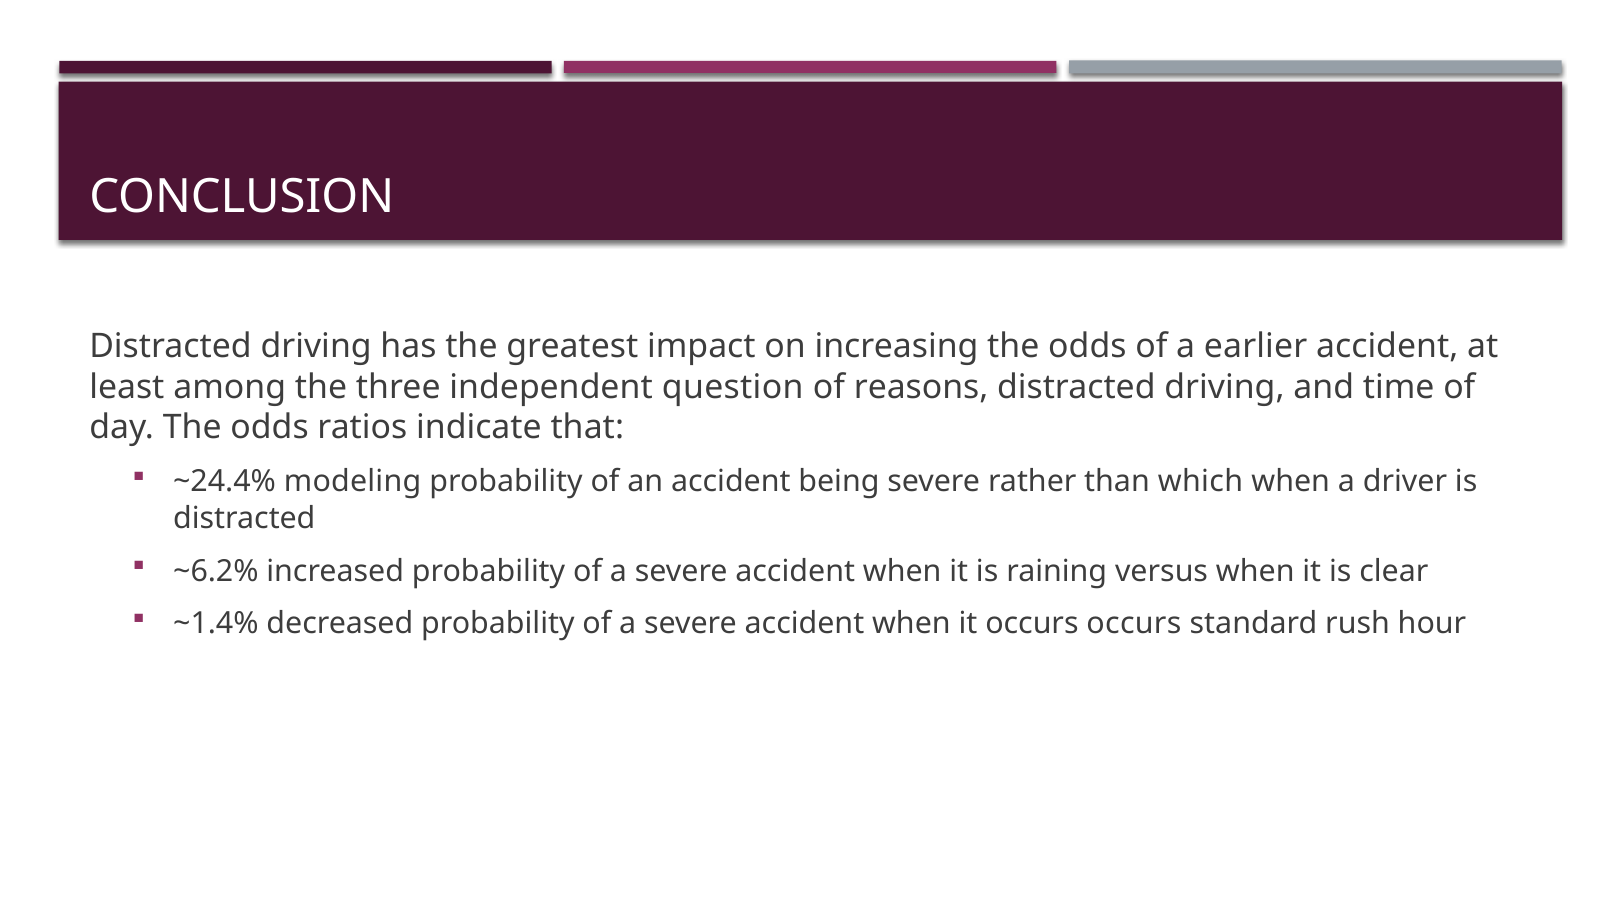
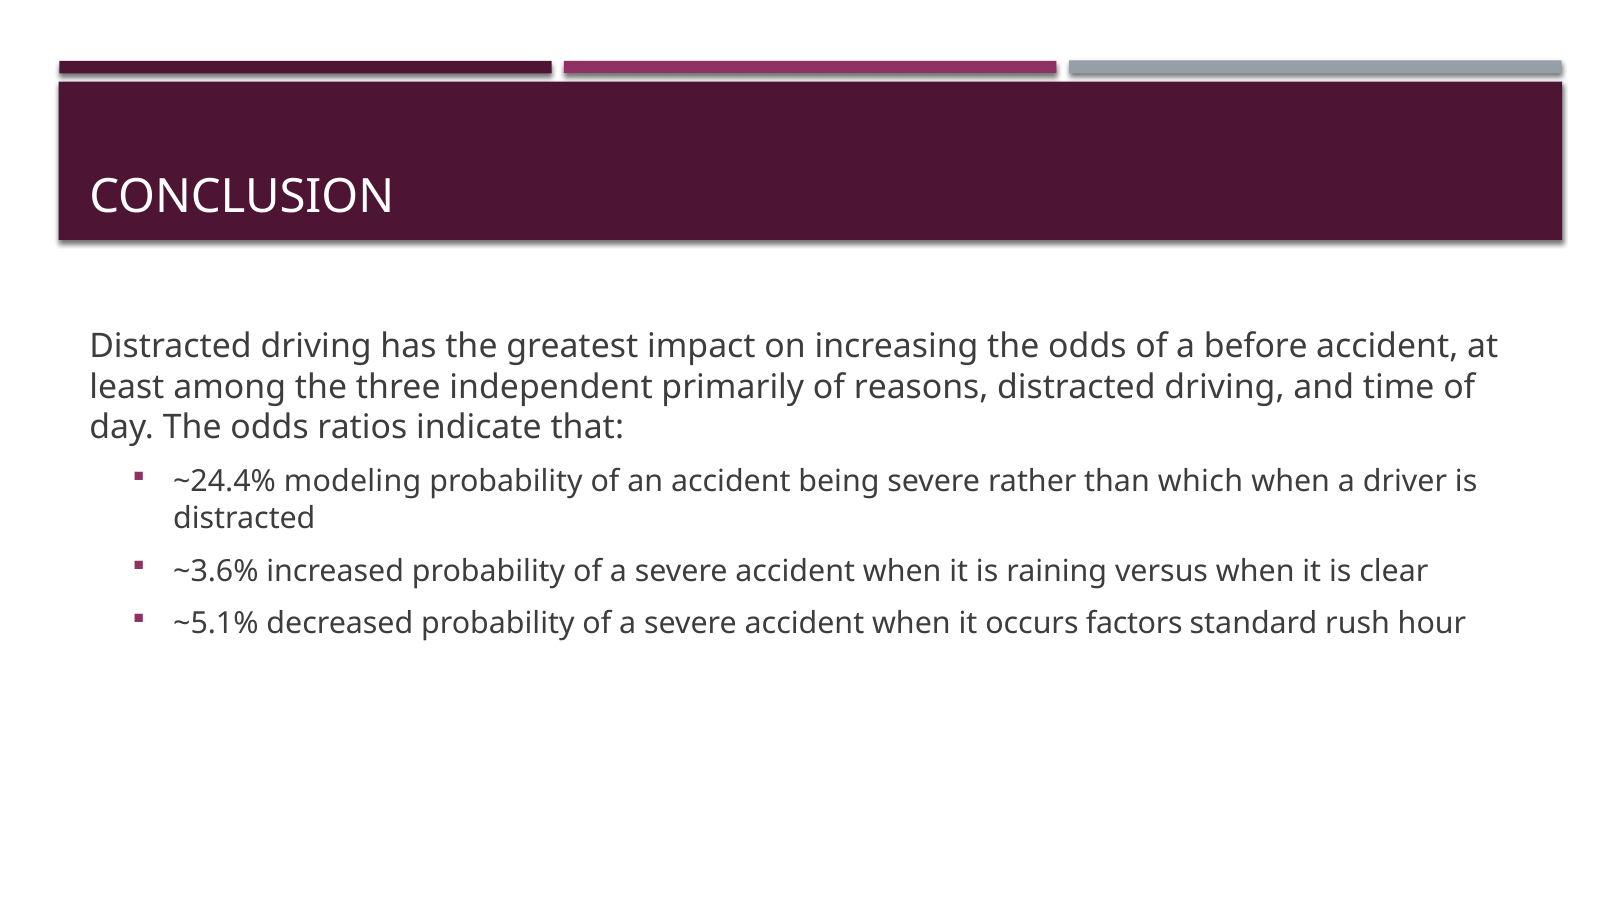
earlier: earlier -> before (1256, 346)
question: question -> primarily (733, 387)
~6.2%: ~6.2% -> ~3.6% (216, 571)
~1.4%: ~1.4% -> ~5.1% (216, 624)
occurs occurs: occurs -> factors (1134, 624)
